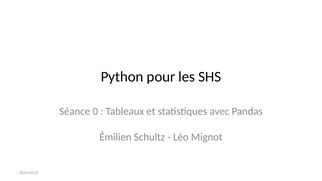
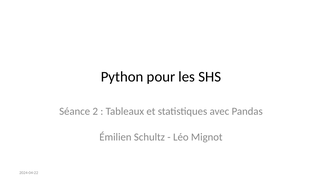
0: 0 -> 2 (95, 111)
